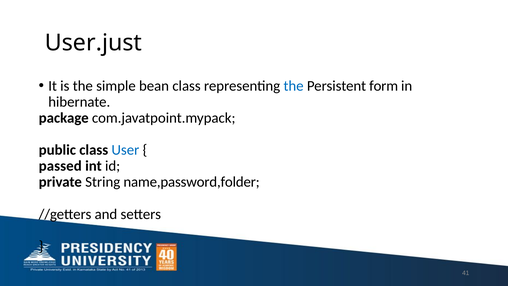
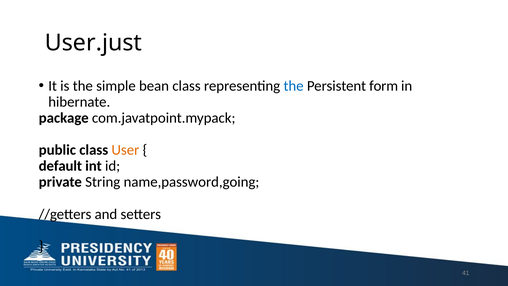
User colour: blue -> orange (125, 150)
passed: passed -> default (60, 166)
name,password,folder: name,password,folder -> name,password,going (191, 182)
